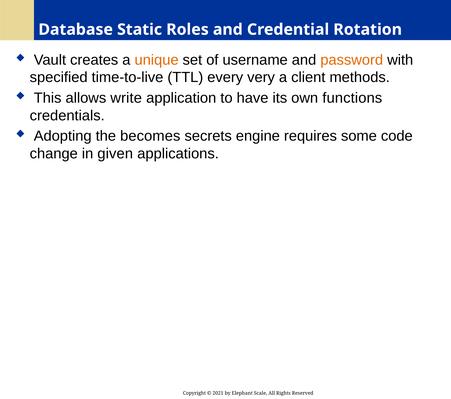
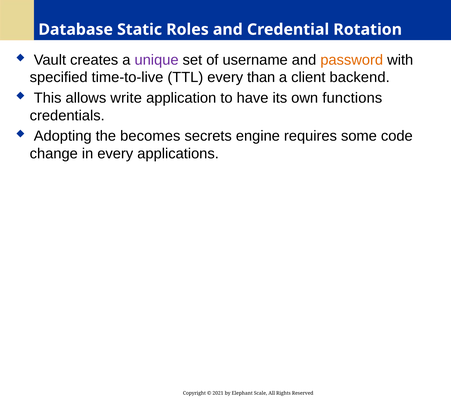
unique colour: orange -> purple (157, 60)
very: very -> than (261, 78)
methods: methods -> backend (360, 78)
in given: given -> every (115, 154)
